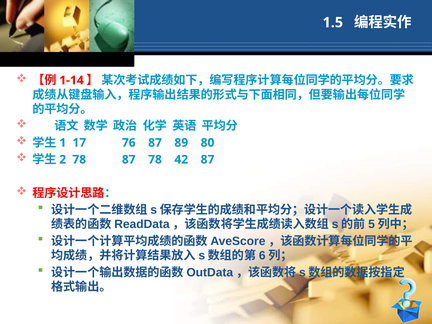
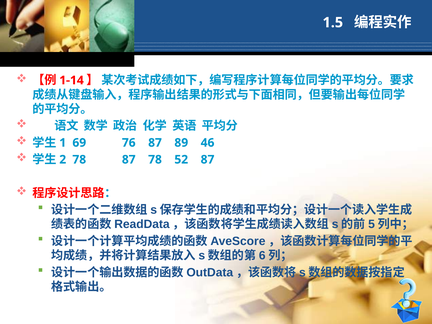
17: 17 -> 69 (79, 143)
80: 80 -> 46 (208, 143)
42: 42 -> 52 (181, 160)
